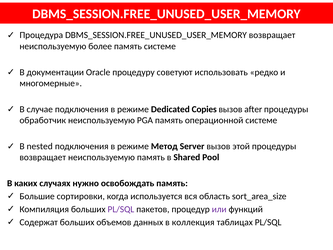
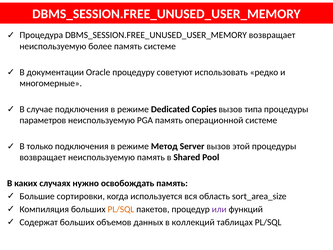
after: after -> типа (253, 109)
обработчик: обработчик -> параметров (43, 120)
nested: nested -> только (40, 146)
PL/SQL colour: purple -> orange (121, 209)
коллекция: коллекция -> коллекций (193, 222)
